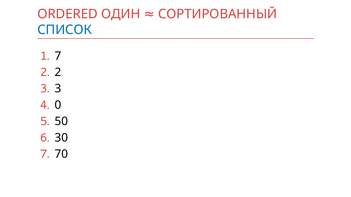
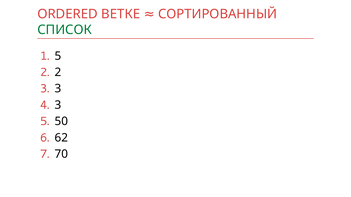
ОДИН: ОДИН -> ВЕТКЕ (121, 14)
СПИСОК colour: blue -> green (65, 30)
1 7: 7 -> 5 (58, 56)
4 0: 0 -> 3 (58, 105)
30: 30 -> 62 (61, 138)
